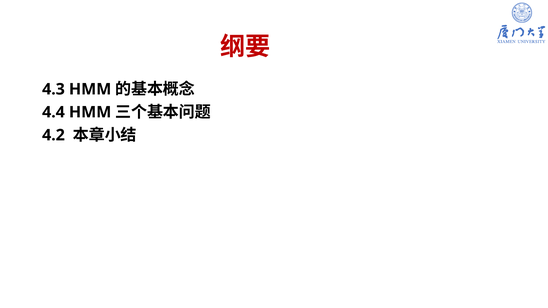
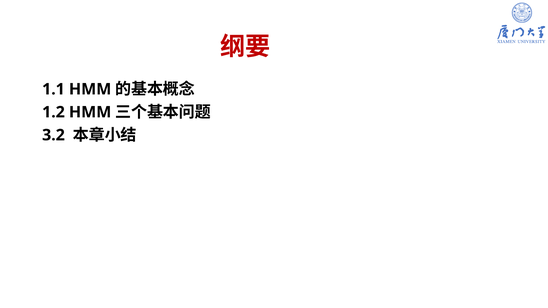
4.3: 4.3 -> 1.1 (53, 89)
4.4: 4.4 -> 1.2 (53, 112)
4.2: 4.2 -> 3.2 (53, 135)
